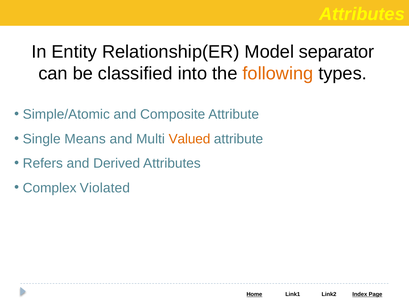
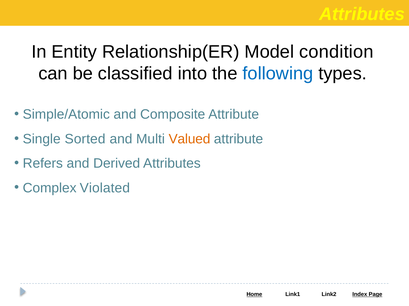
separator: separator -> condition (336, 52)
following colour: orange -> blue (278, 74)
Means: Means -> Sorted (85, 139)
